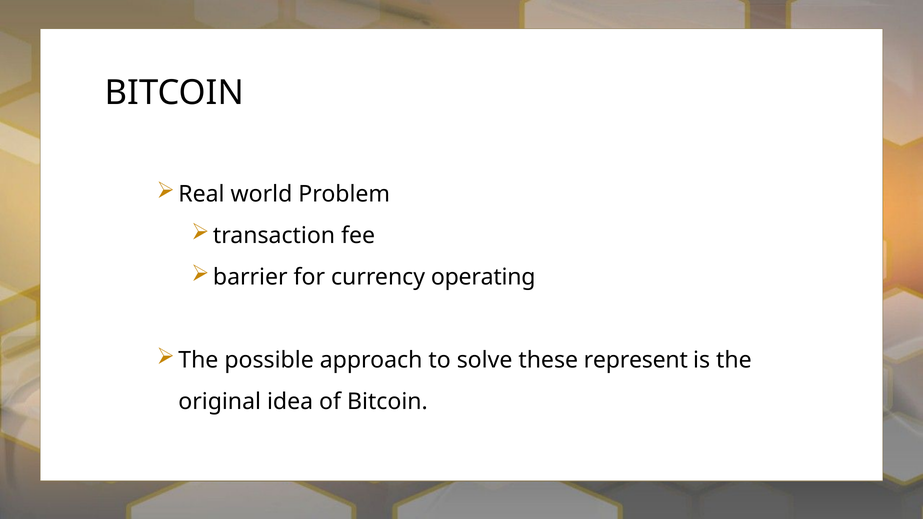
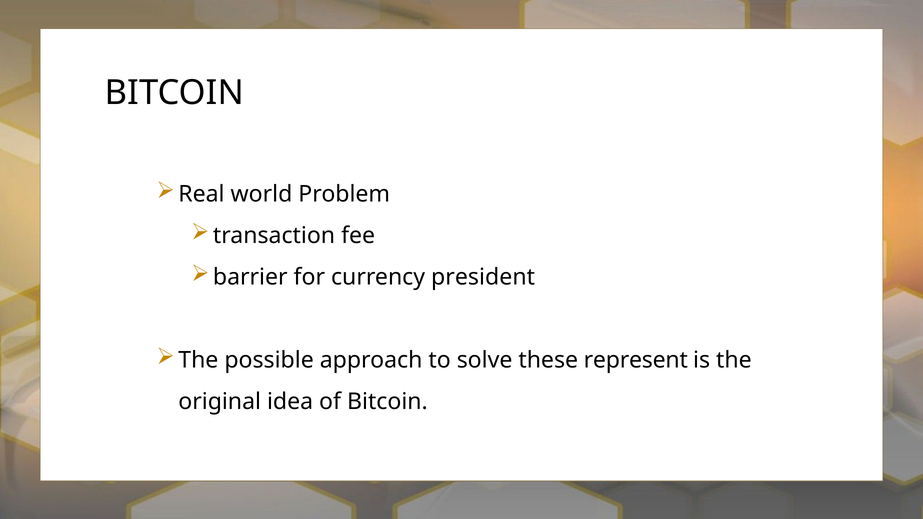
operating: operating -> president (483, 277)
